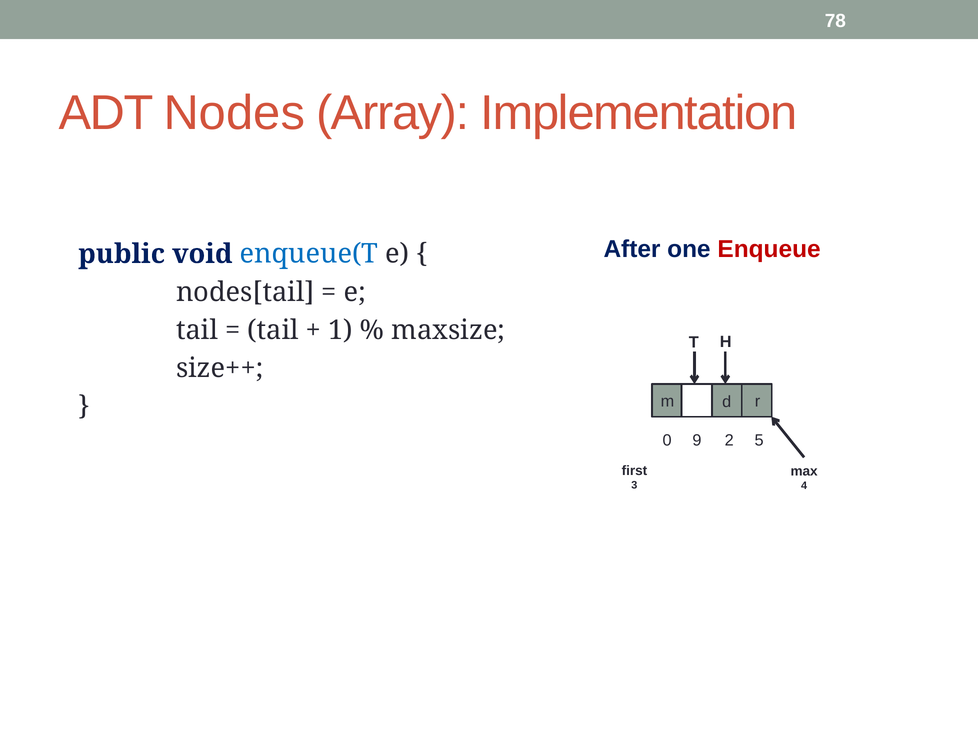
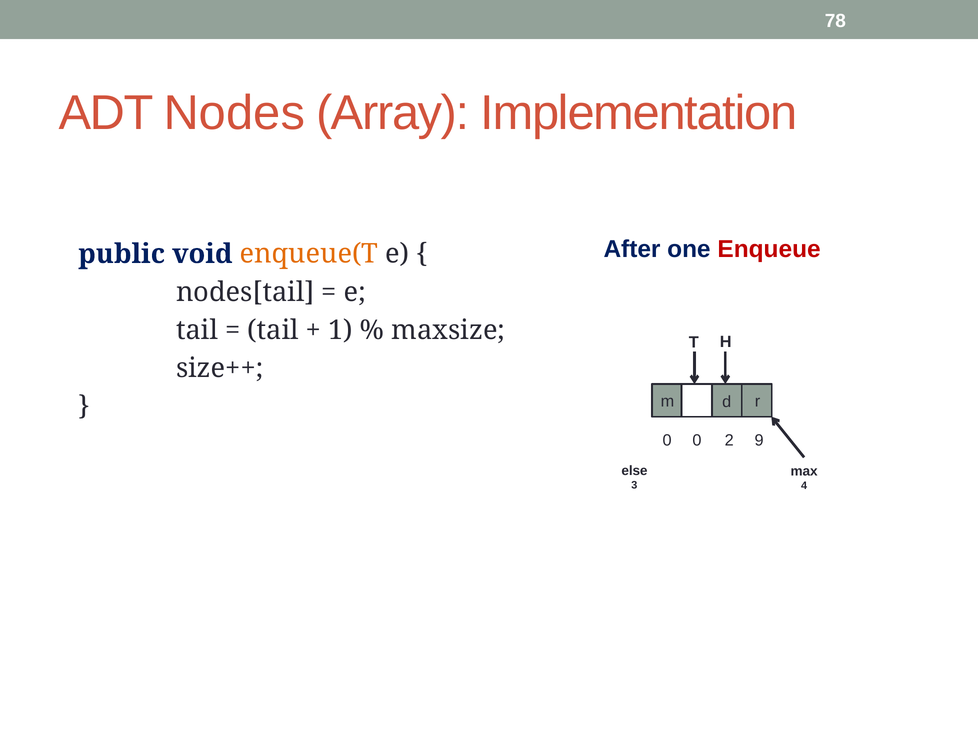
enqueue(T colour: blue -> orange (309, 254)
0 9: 9 -> 0 (697, 441)
5: 5 -> 9 (759, 441)
first: first -> else (634, 471)
